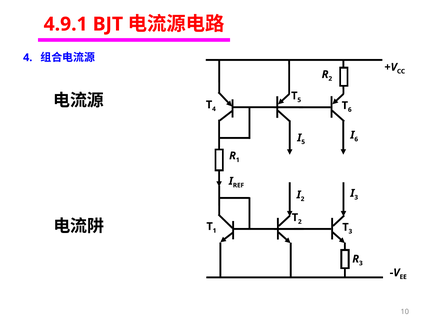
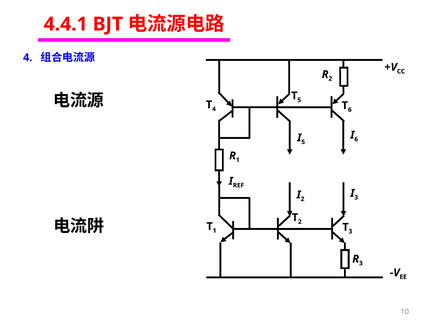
4.9.1: 4.9.1 -> 4.4.1 (66, 24)
